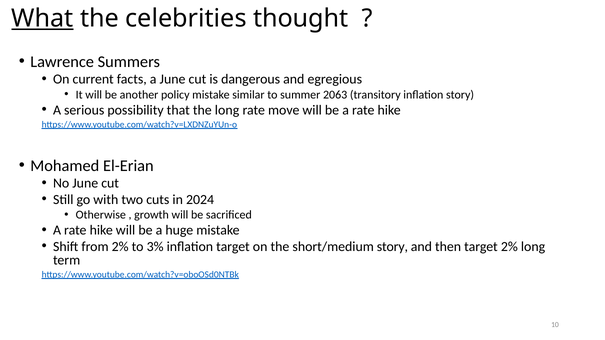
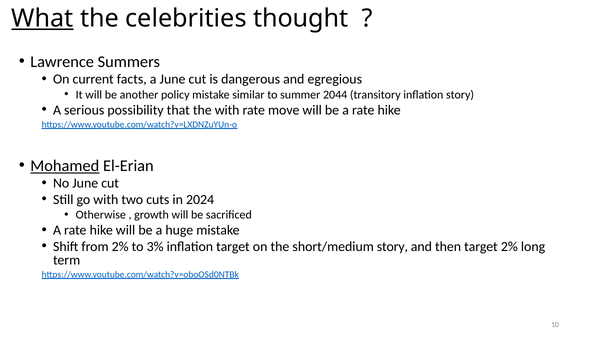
2063: 2063 -> 2044 (335, 95)
the long: long -> with (227, 110)
Mohamed underline: none -> present (65, 166)
